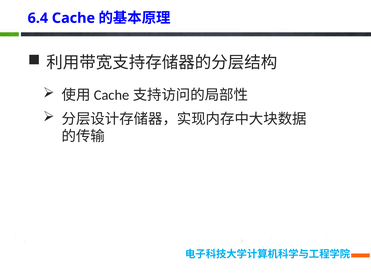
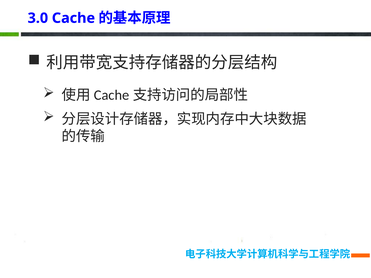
6.4: 6.4 -> 3.0 (38, 18)
